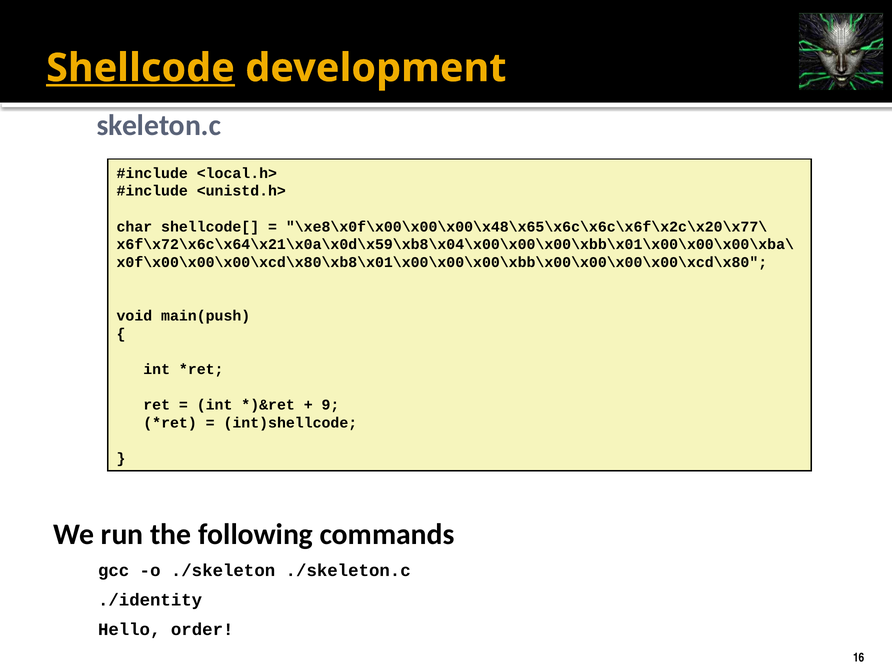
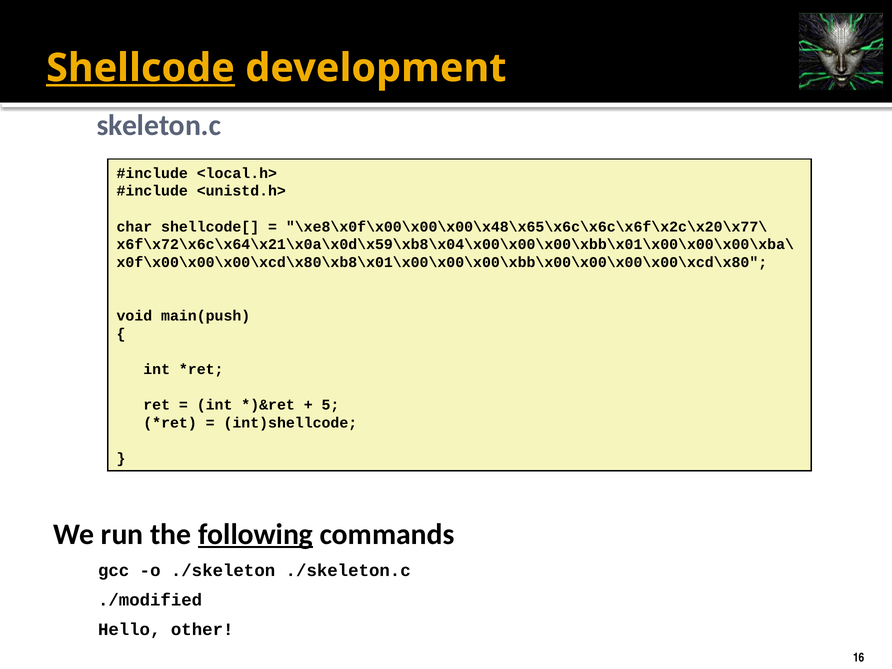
9: 9 -> 5 (330, 405)
following underline: none -> present (256, 534)
./identity: ./identity -> ./modified (150, 600)
order: order -> other (202, 629)
